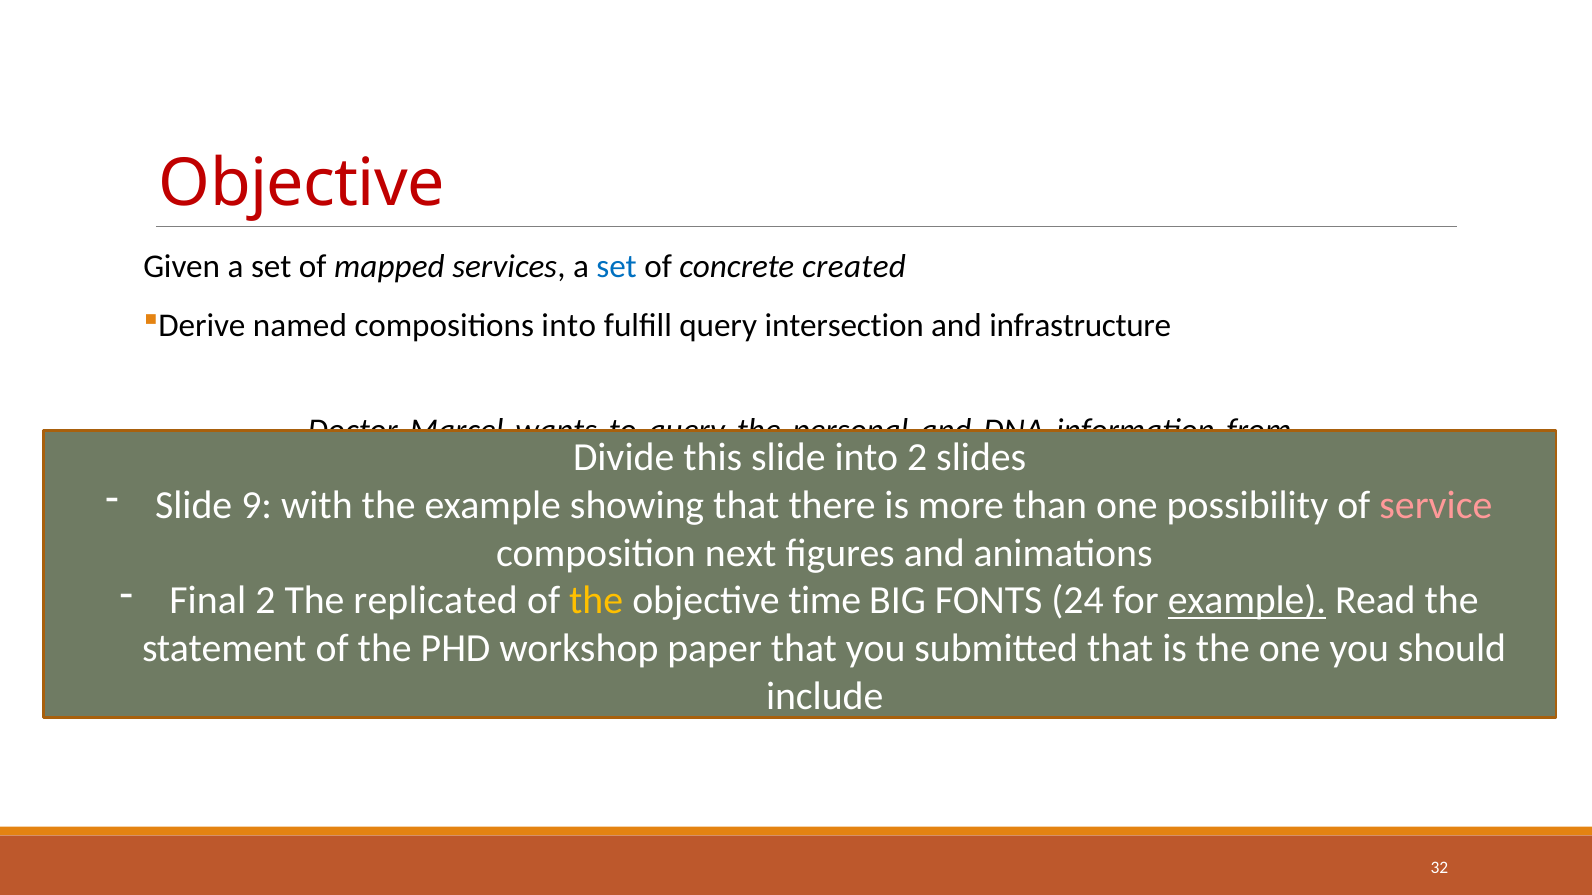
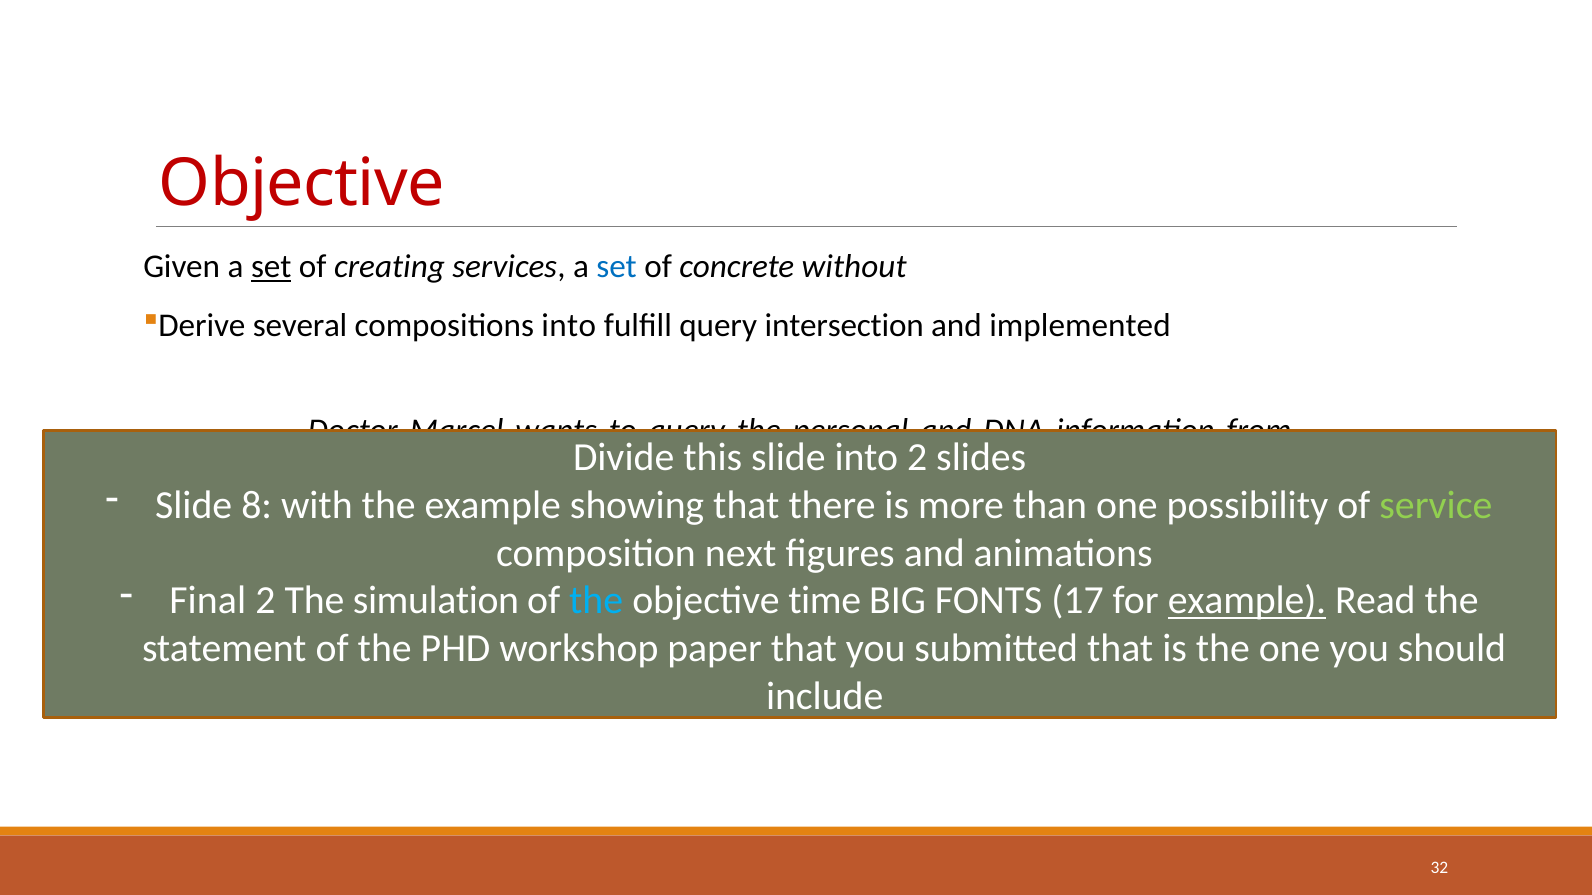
set underline: none -> present (271, 267)
mapped: mapped -> creating (389, 267)
created: created -> without (854, 267)
named: named -> several (300, 326)
infrastructure: infrastructure -> implemented (1080, 326)
9: 9 -> 8 (257, 506)
service colour: pink -> light green (1436, 506)
replicated: replicated -> simulation (436, 601)
the colour: yellow -> light blue (596, 601)
24: 24 -> 17 (1077, 601)
